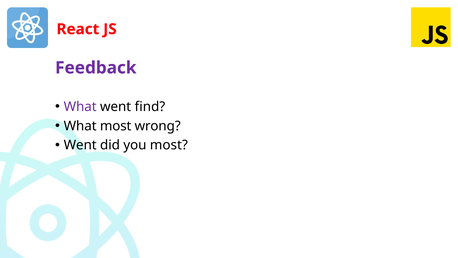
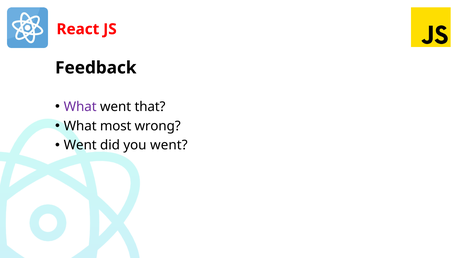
Feedback colour: purple -> black (96, 68)
find: find -> that (150, 107)
you most: most -> went (169, 145)
